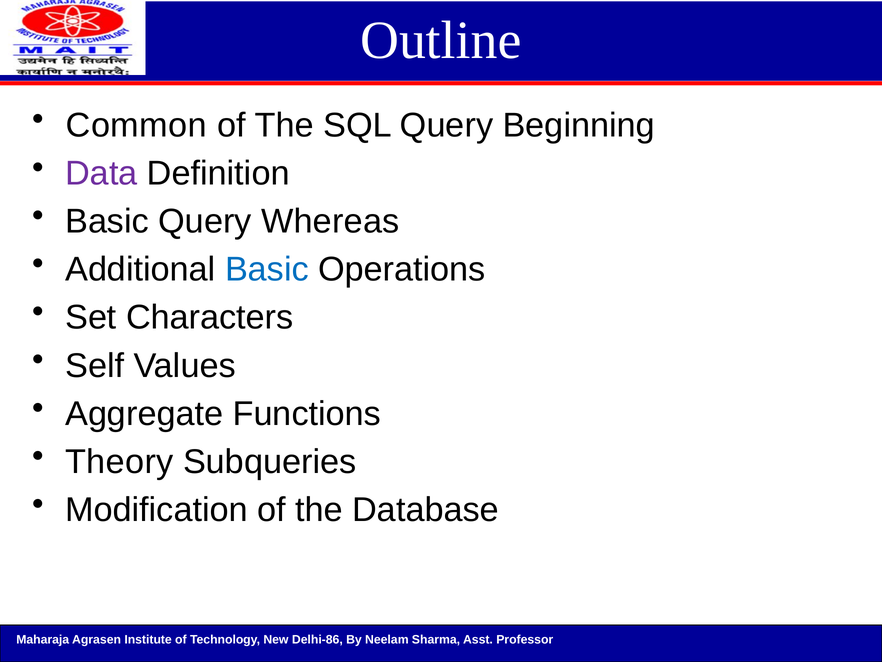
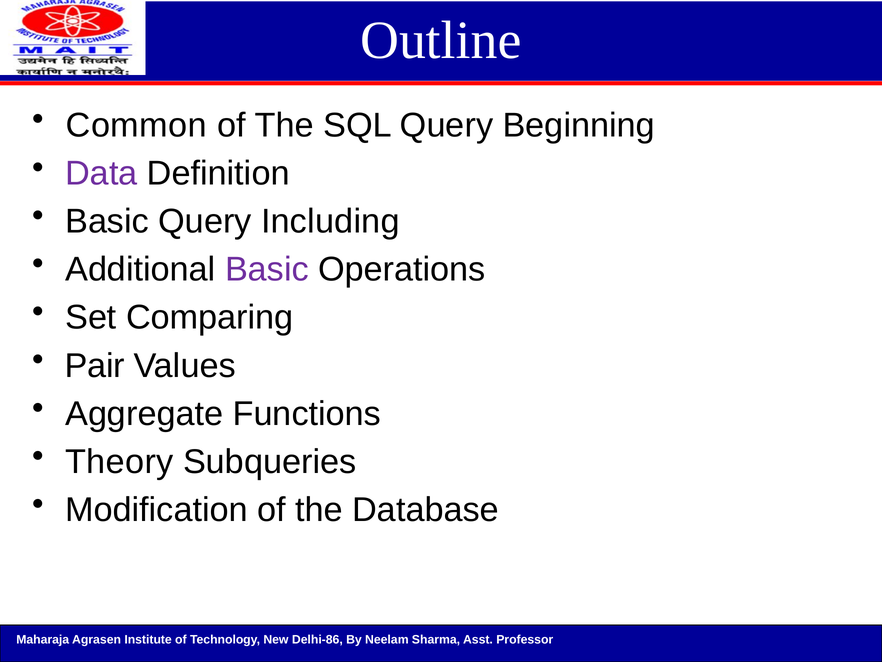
Whereas: Whereas -> Including (330, 221)
Basic colour: blue -> purple (267, 269)
Characters: Characters -> Comparing (210, 317)
Self: Self -> Pair (95, 365)
